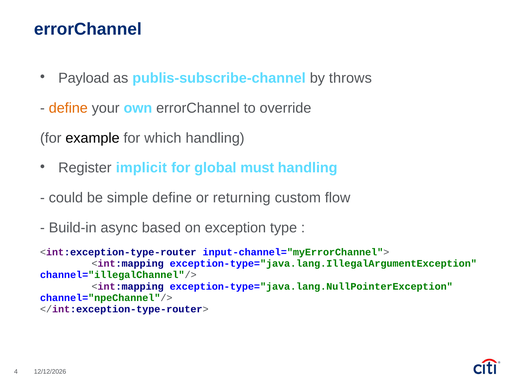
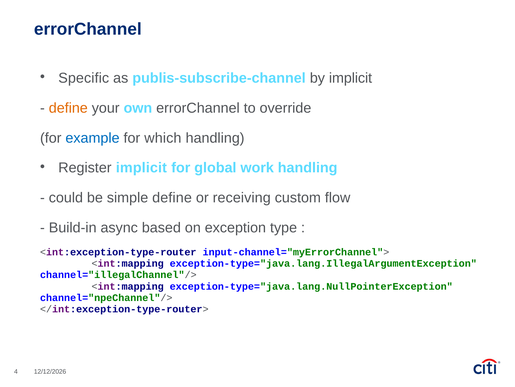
Payload: Payload -> Specific (84, 78)
by throws: throws -> implicit (351, 78)
example colour: black -> blue (93, 138)
must: must -> work (257, 168)
returning: returning -> receiving (242, 197)
